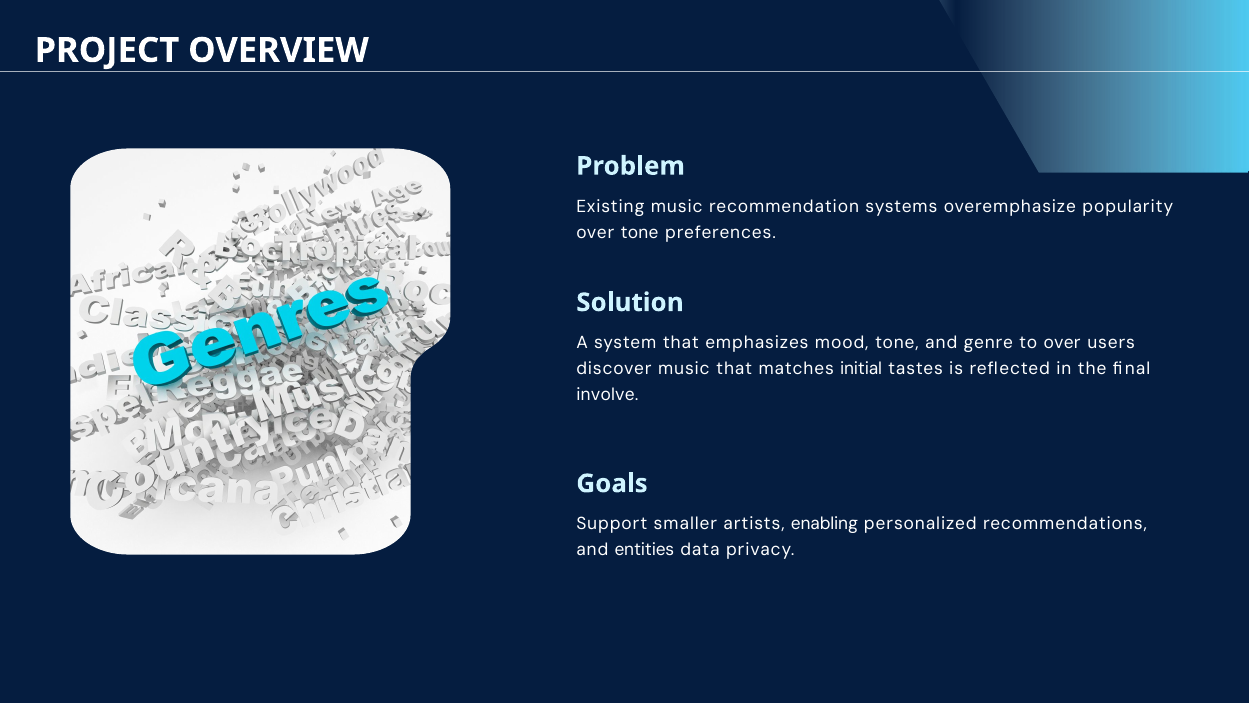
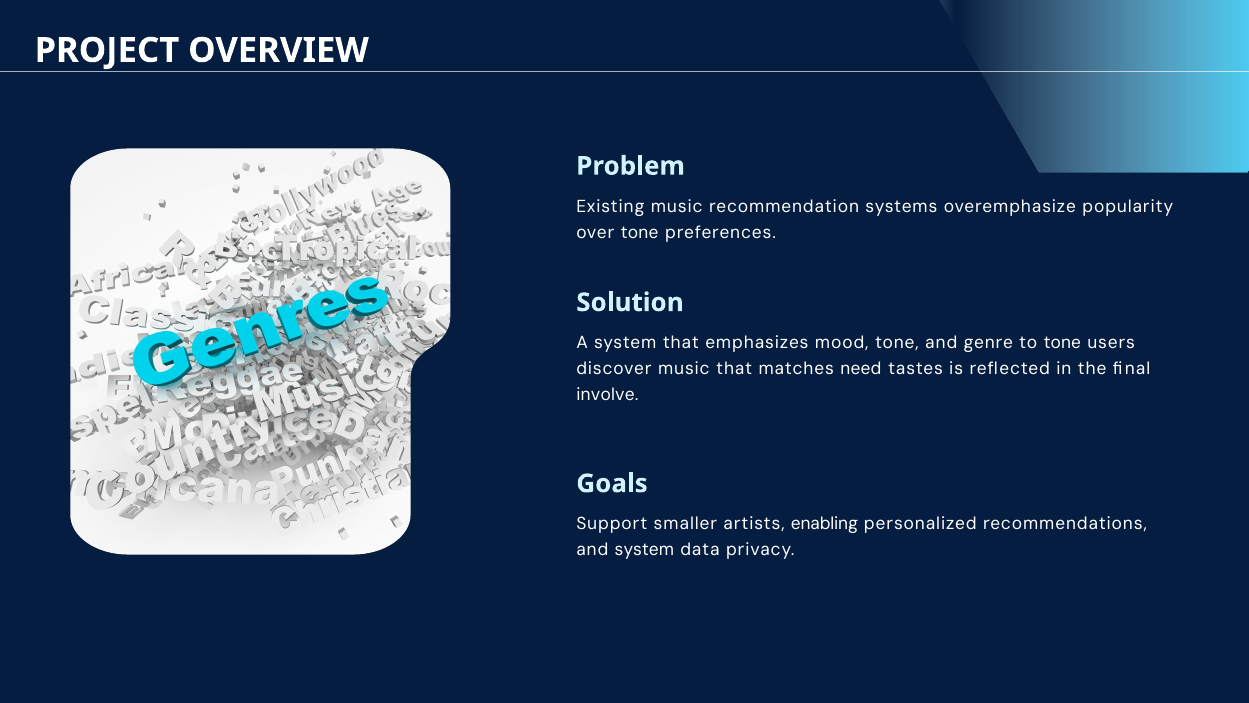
to over: over -> tone (1062, 343)
initial: initial -> need (861, 369)
and entities: entities -> system (644, 550)
